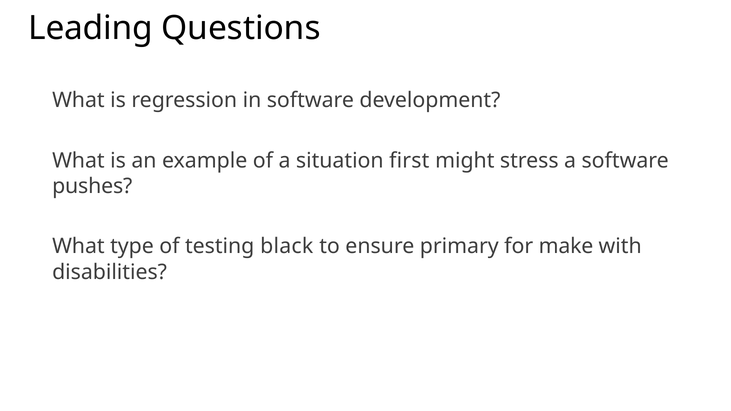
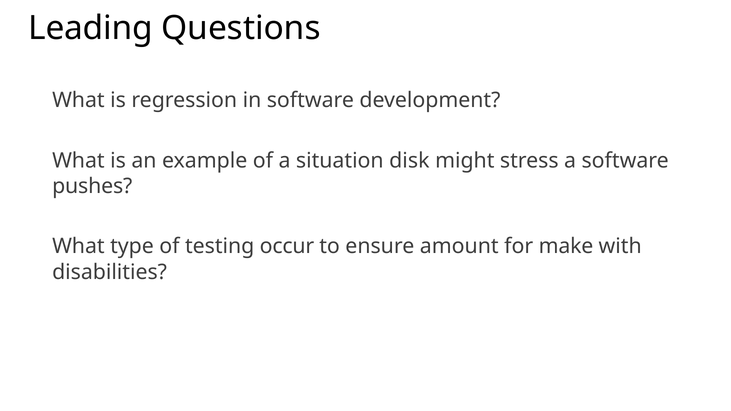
first: first -> disk (409, 161)
black: black -> occur (287, 247)
primary: primary -> amount (459, 247)
